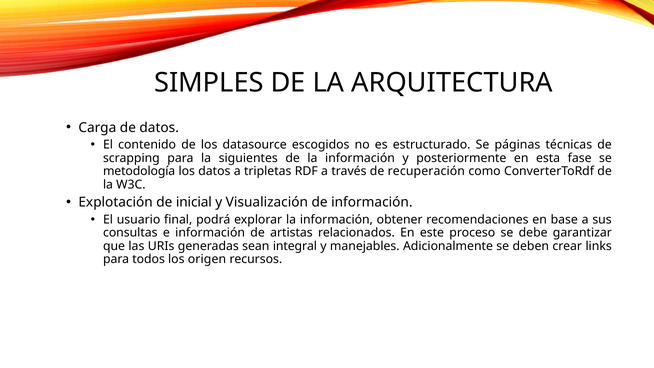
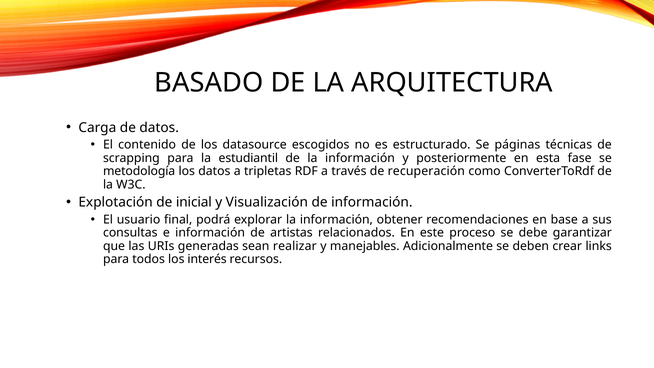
SIMPLES: SIMPLES -> BASADO (209, 83)
siguientes: siguientes -> estudiantil (248, 158)
integral: integral -> realizar (295, 246)
origen: origen -> interés (207, 259)
